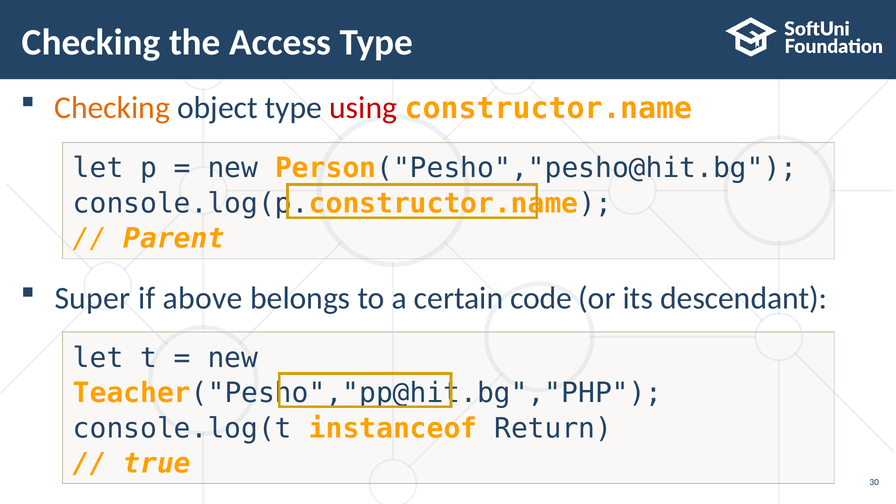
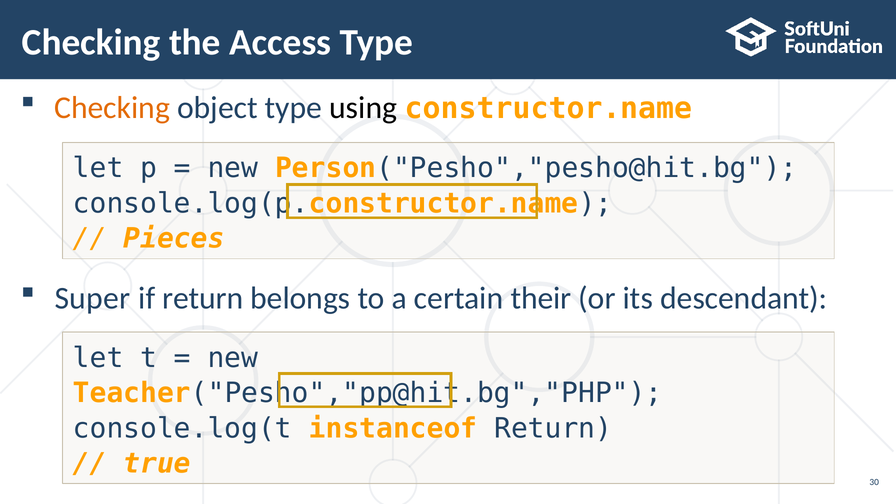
using colour: red -> black (363, 108)
Parent: Parent -> Pieces (174, 239)
if above: above -> return (203, 298)
code: code -> their (541, 298)
